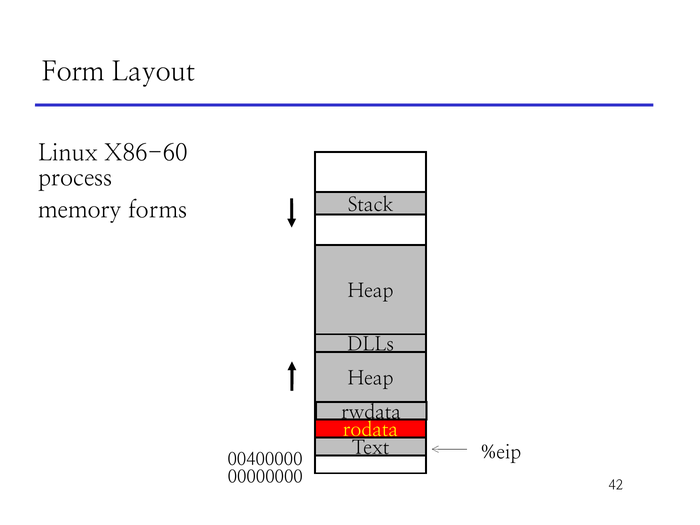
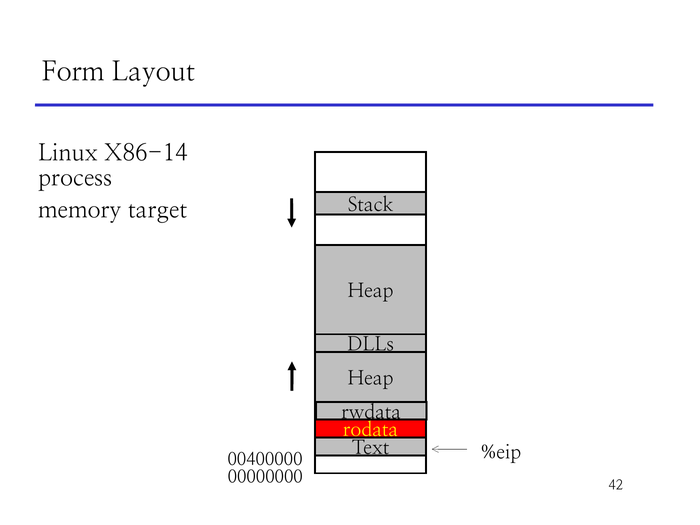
X86-60: X86-60 -> X86-14 (146, 153)
forms: forms -> target (158, 210)
